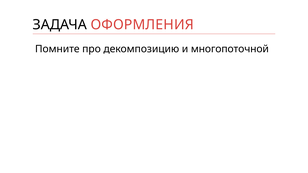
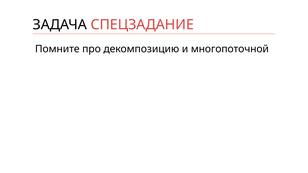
ОФОРМЛЕНИЯ: ОФОРМЛЕНИЯ -> СПЕЦЗАДАНИЕ (142, 25)
